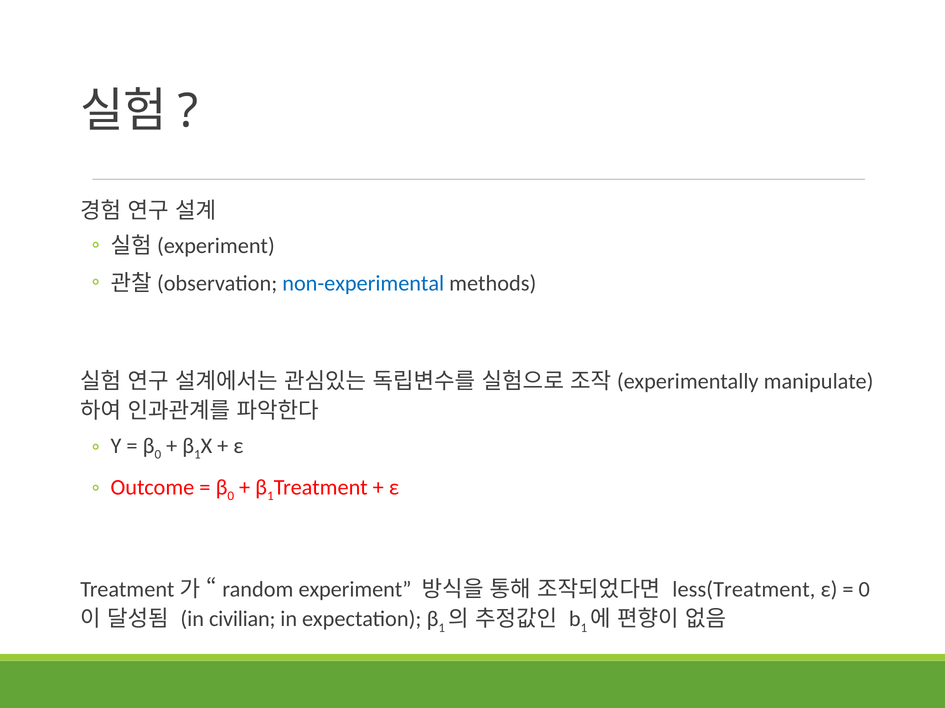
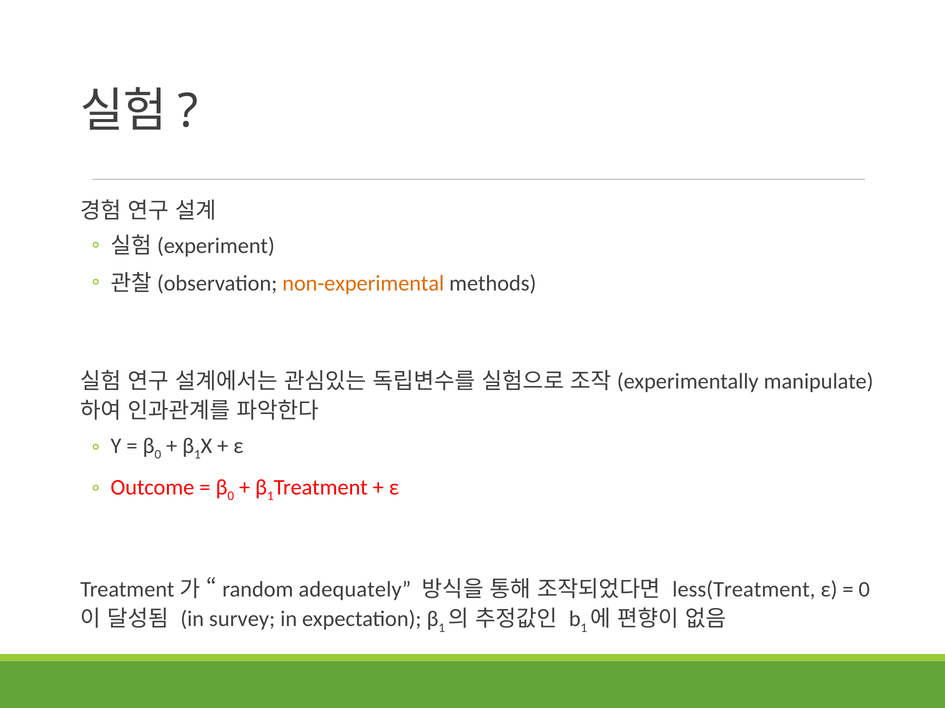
non-experimental colour: blue -> orange (363, 283)
experiment: experiment -> adequately (355, 590)
civilian: civilian -> survey (242, 620)
